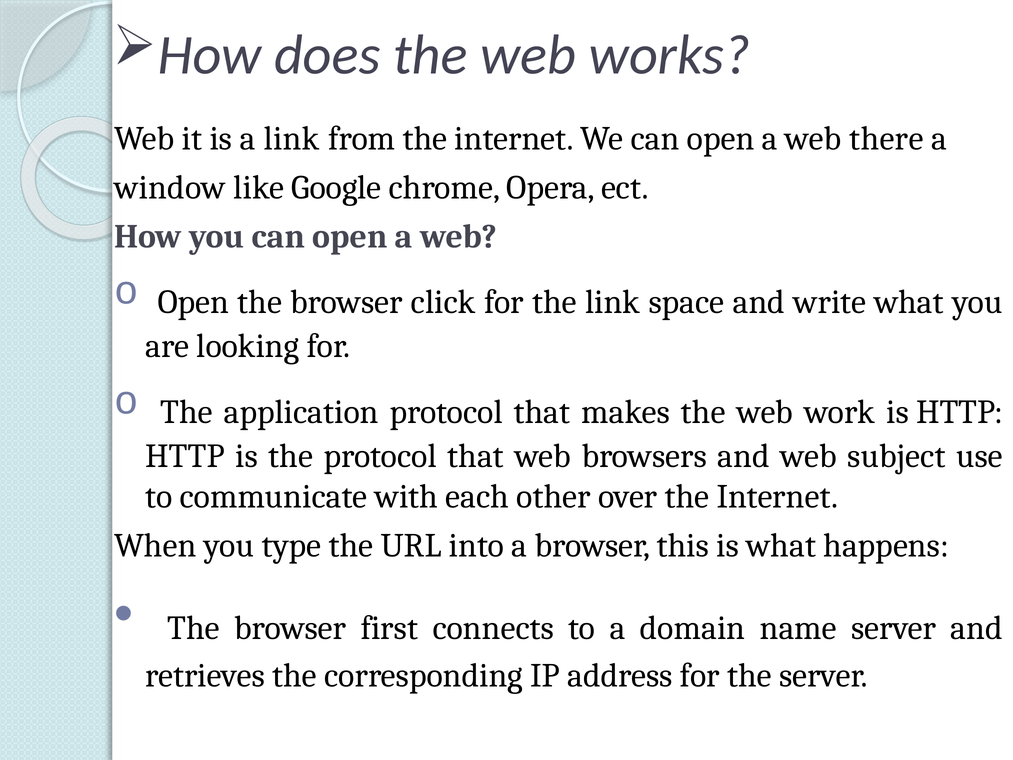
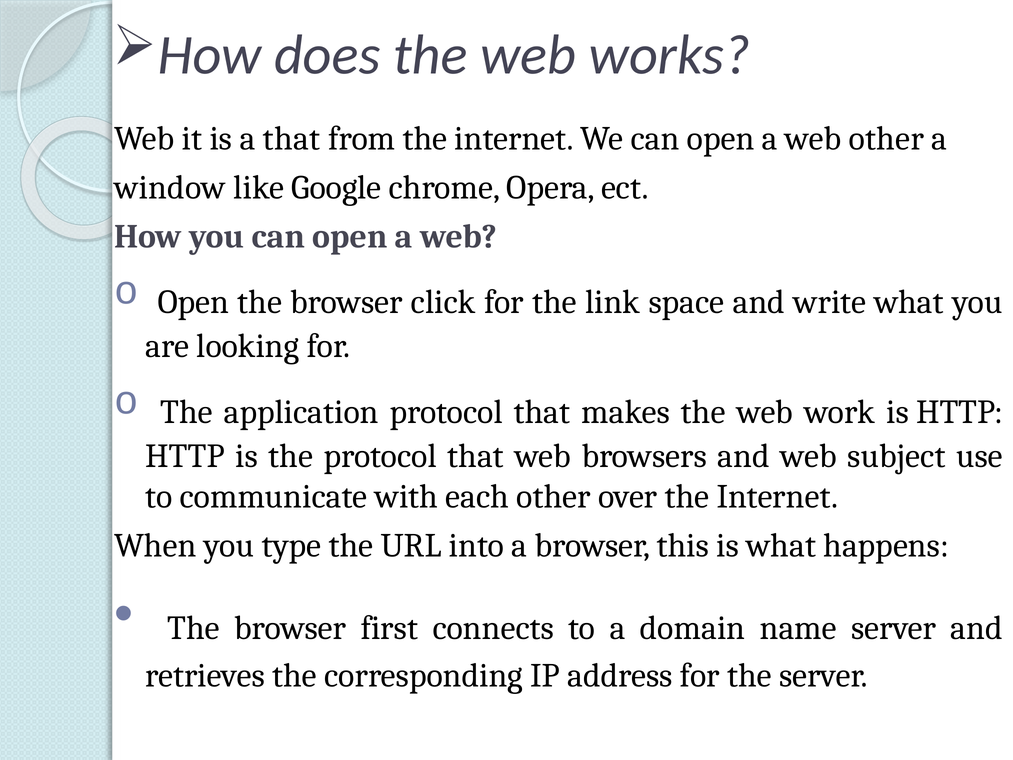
a link: link -> that (292, 138)
web there: there -> other (886, 138)
